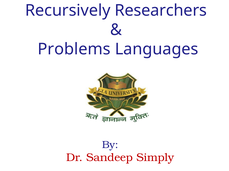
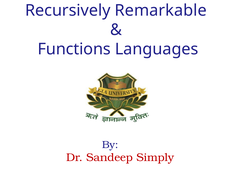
Researchers: Researchers -> Remarkable (161, 10)
Problems: Problems -> Functions (74, 49)
